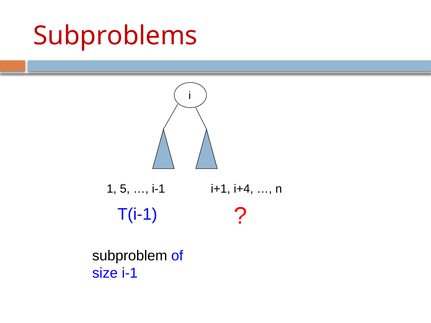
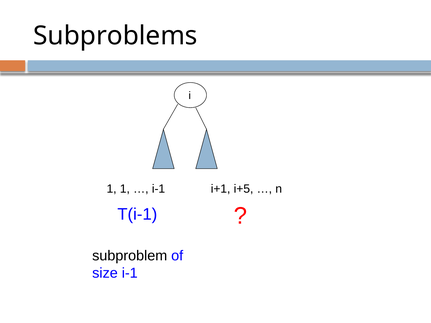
Subproblems colour: red -> black (115, 36)
1 5: 5 -> 1 (125, 189)
i+4: i+4 -> i+5 (244, 189)
